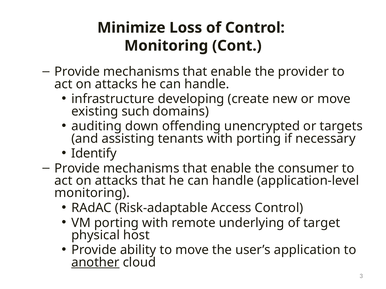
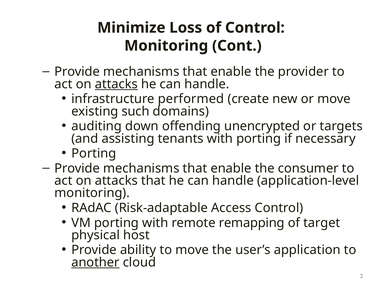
attacks underline: none -> present (116, 84)
developing: developing -> performed (191, 99)
Identify: Identify -> Porting (94, 154)
underlying: underlying -> remapping (252, 223)
